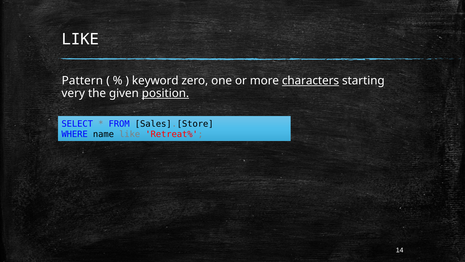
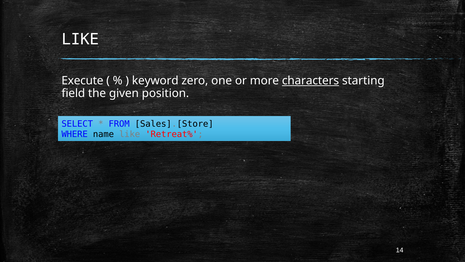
Pattern: Pattern -> Execute (82, 81)
very: very -> field (73, 93)
position underline: present -> none (165, 93)
